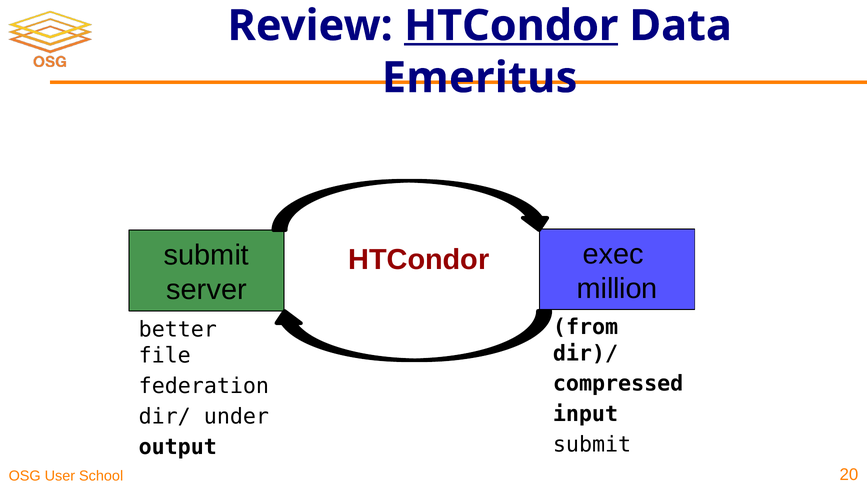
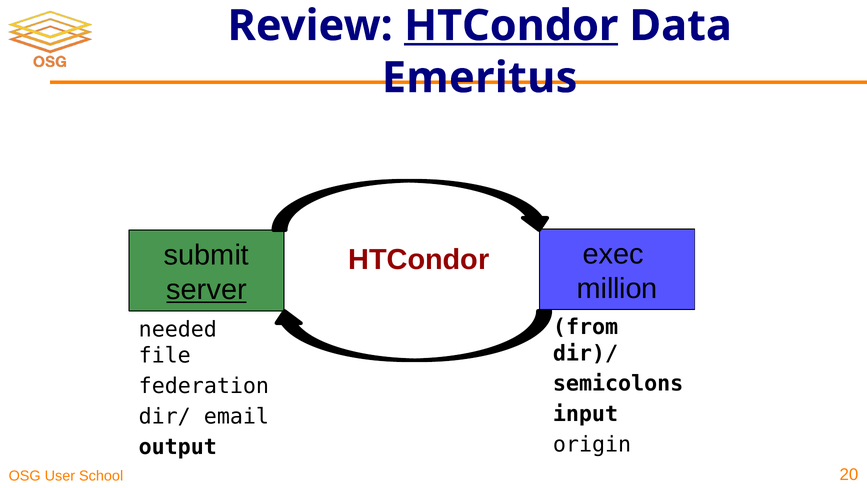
server underline: none -> present (207, 290)
better: better -> needed (178, 330)
compressed: compressed -> semicolons (618, 383)
under: under -> email (236, 416)
submit: submit -> origin (592, 444)
